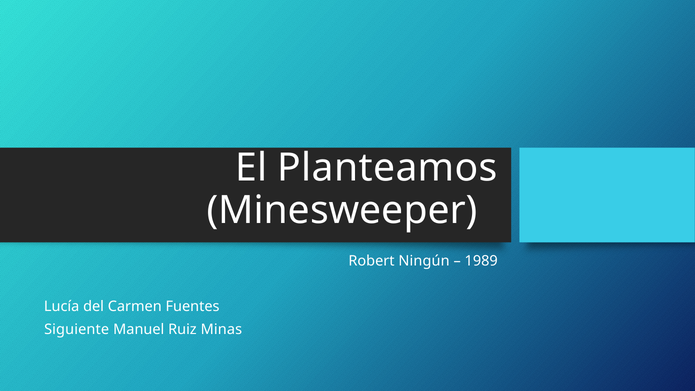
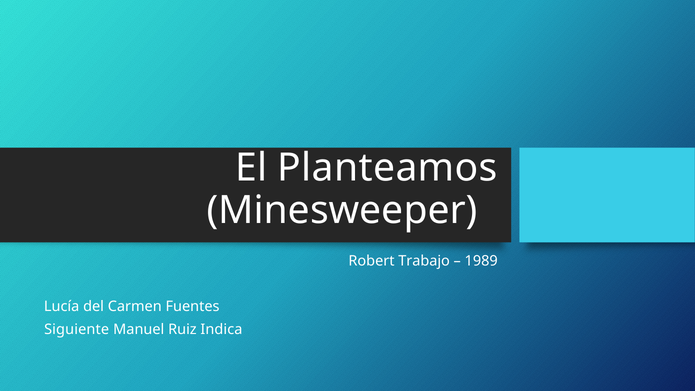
Ningún: Ningún -> Trabajo (424, 261)
Minas: Minas -> Indica (221, 330)
